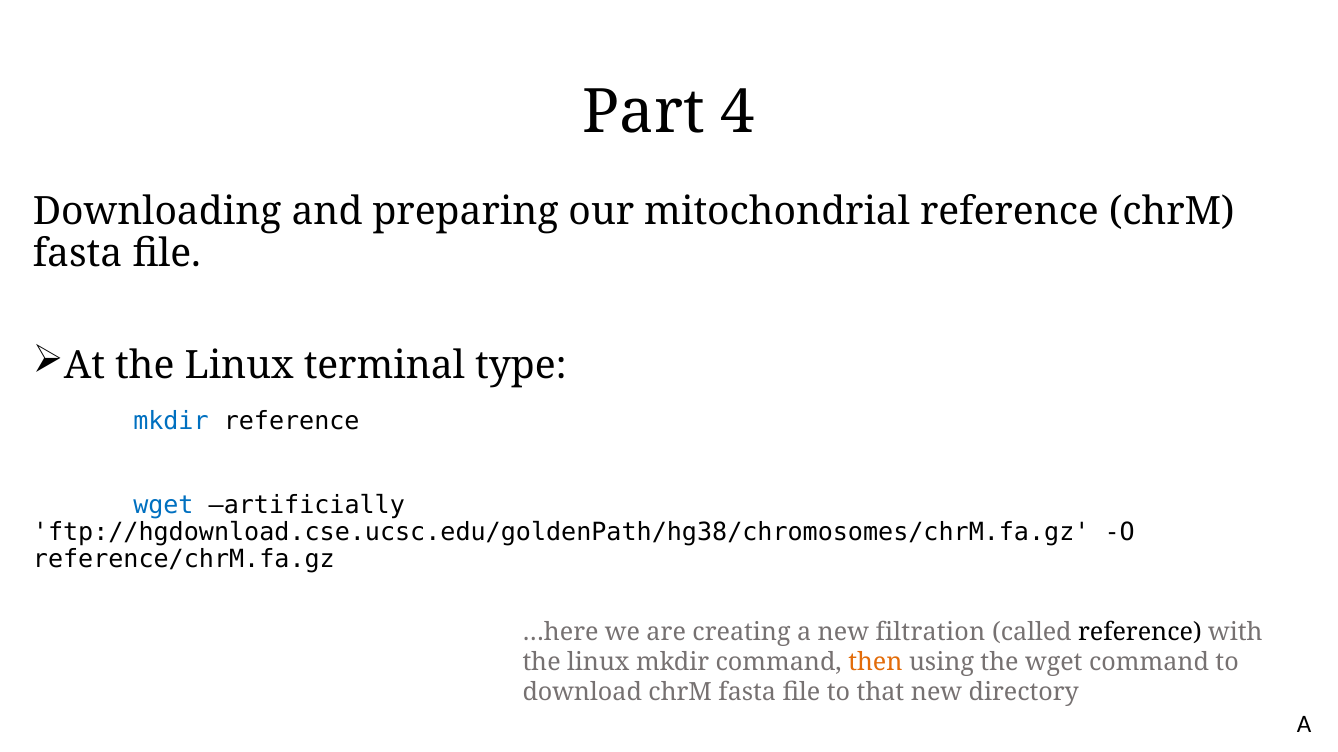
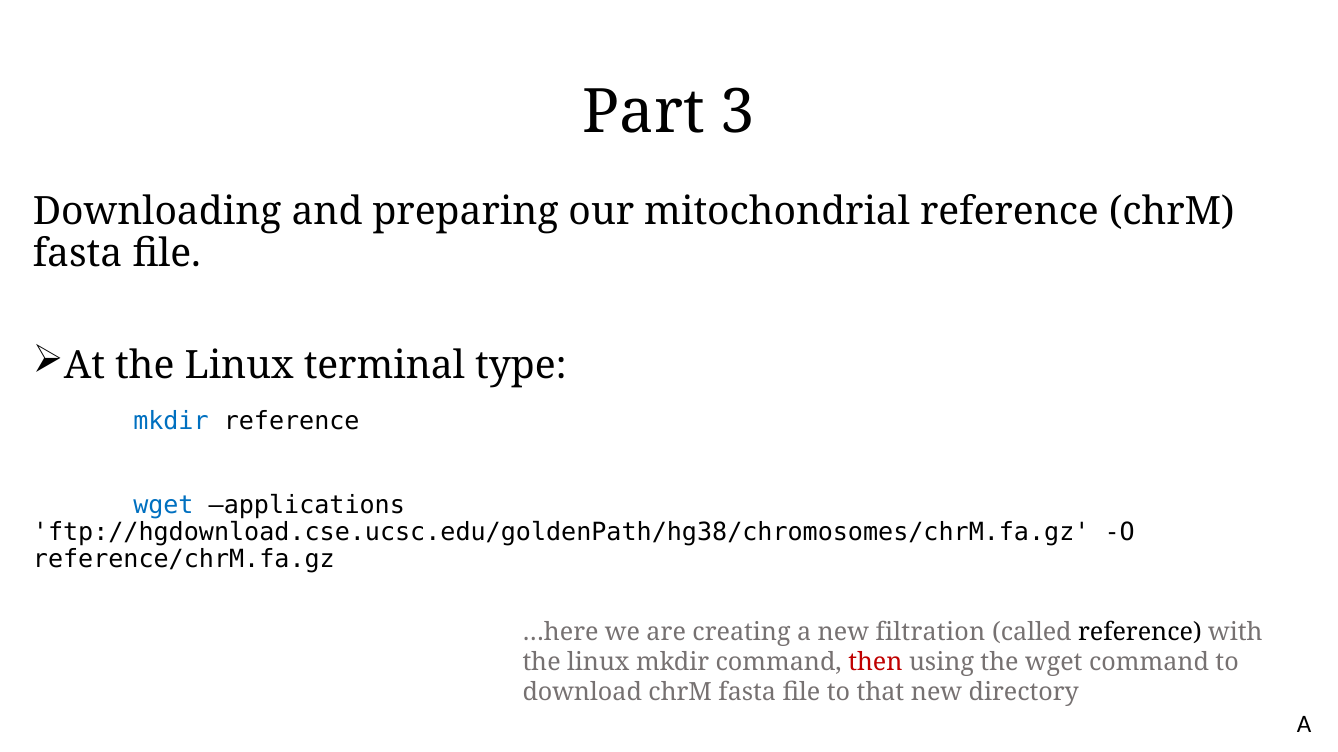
4: 4 -> 3 (738, 112)
artificially: artificially -> applications (307, 505)
then colour: orange -> red (875, 663)
